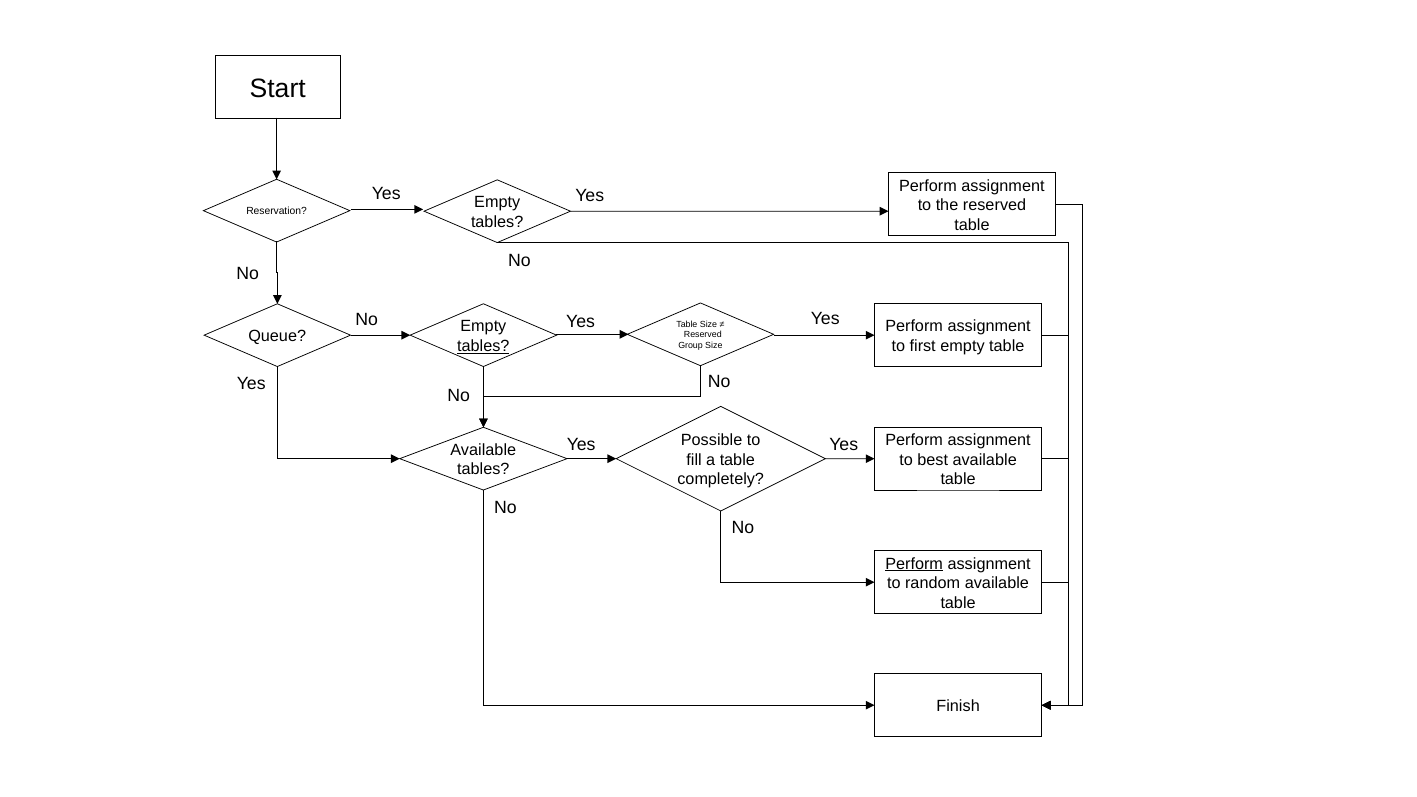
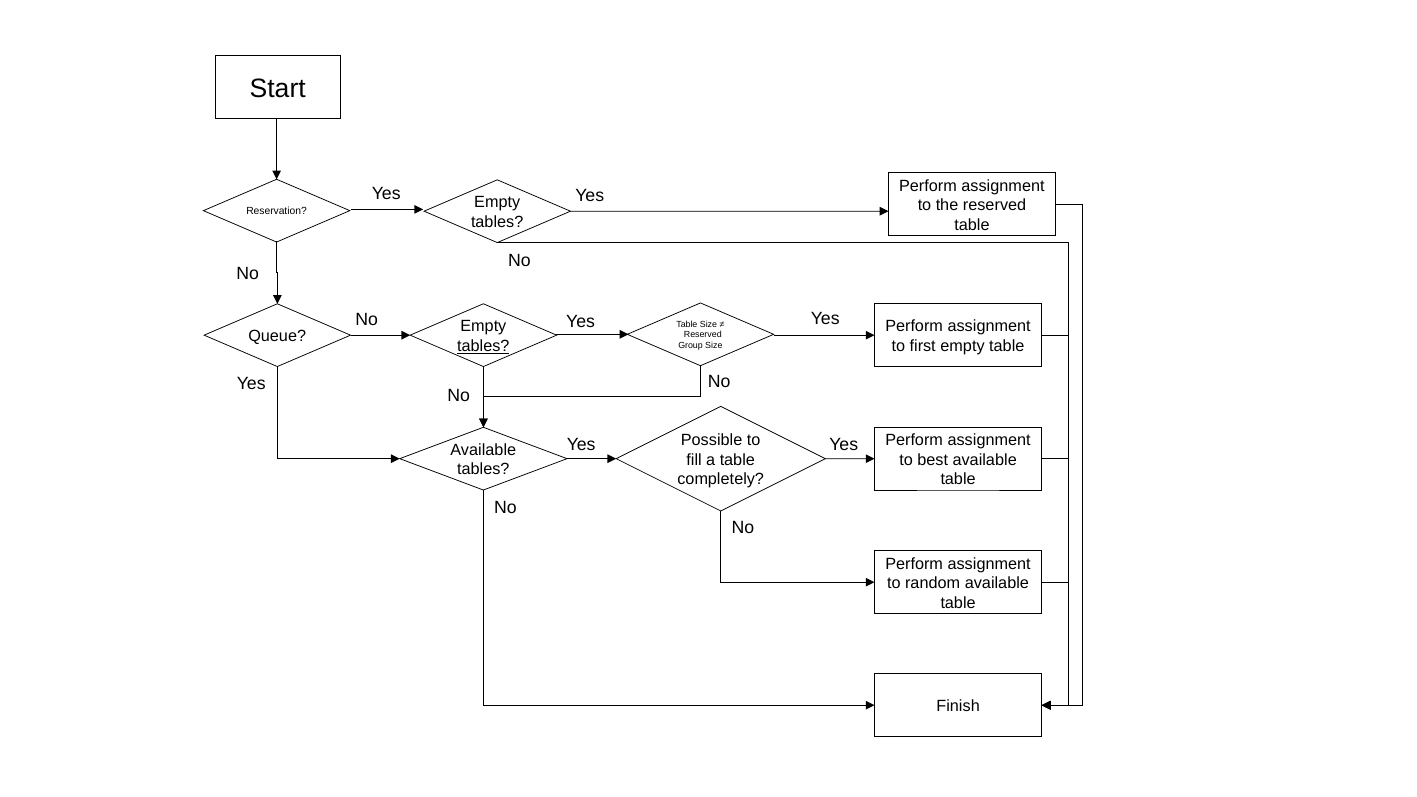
Perform underline: present -> none (914, 564)
